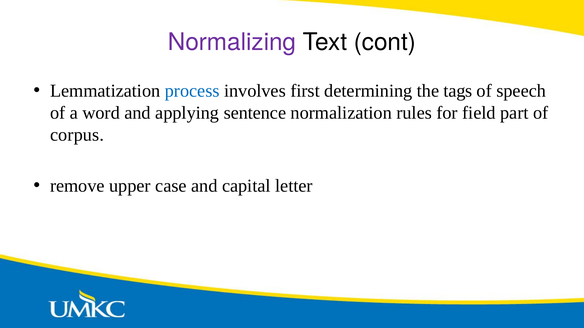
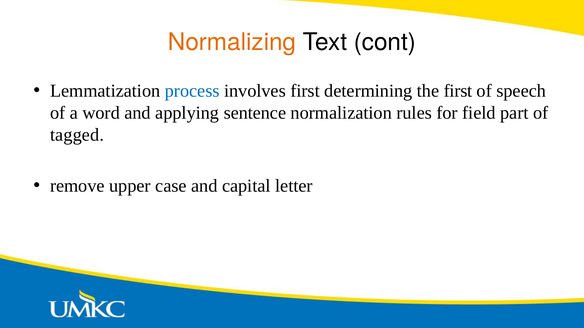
Normalizing colour: purple -> orange (232, 42)
the tags: tags -> first (458, 91)
corpus: corpus -> tagged (77, 135)
